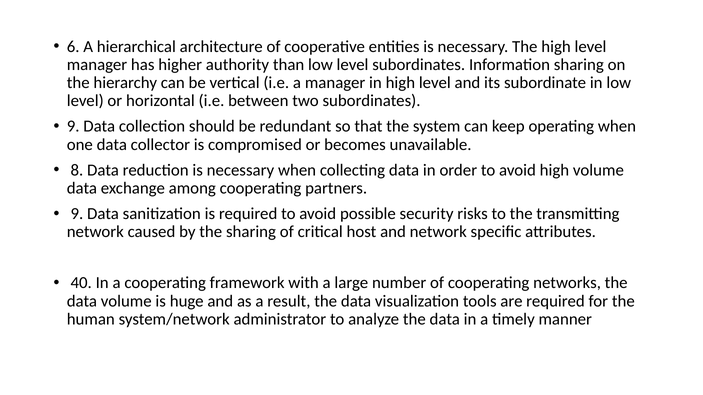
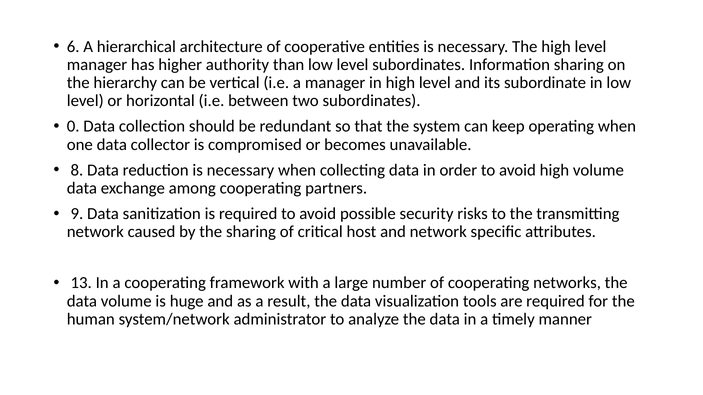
9: 9 -> 0 (73, 127)
40: 40 -> 13 (81, 283)
